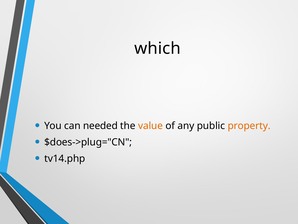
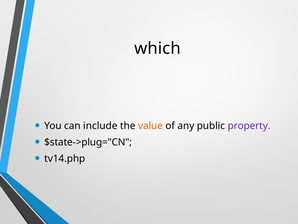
needed: needed -> include (100, 126)
property colour: orange -> purple (249, 126)
$does->plug="CN: $does->plug="CN -> $state->plug="CN (88, 142)
